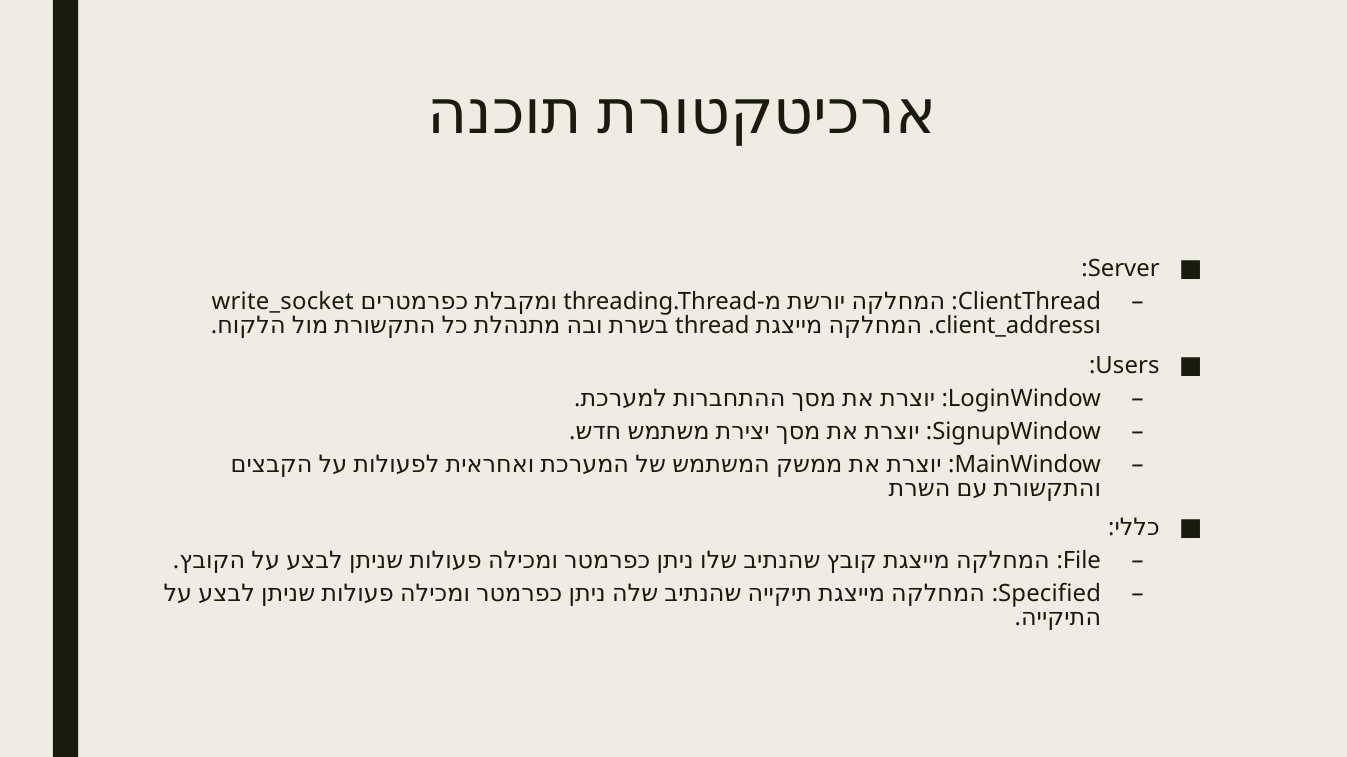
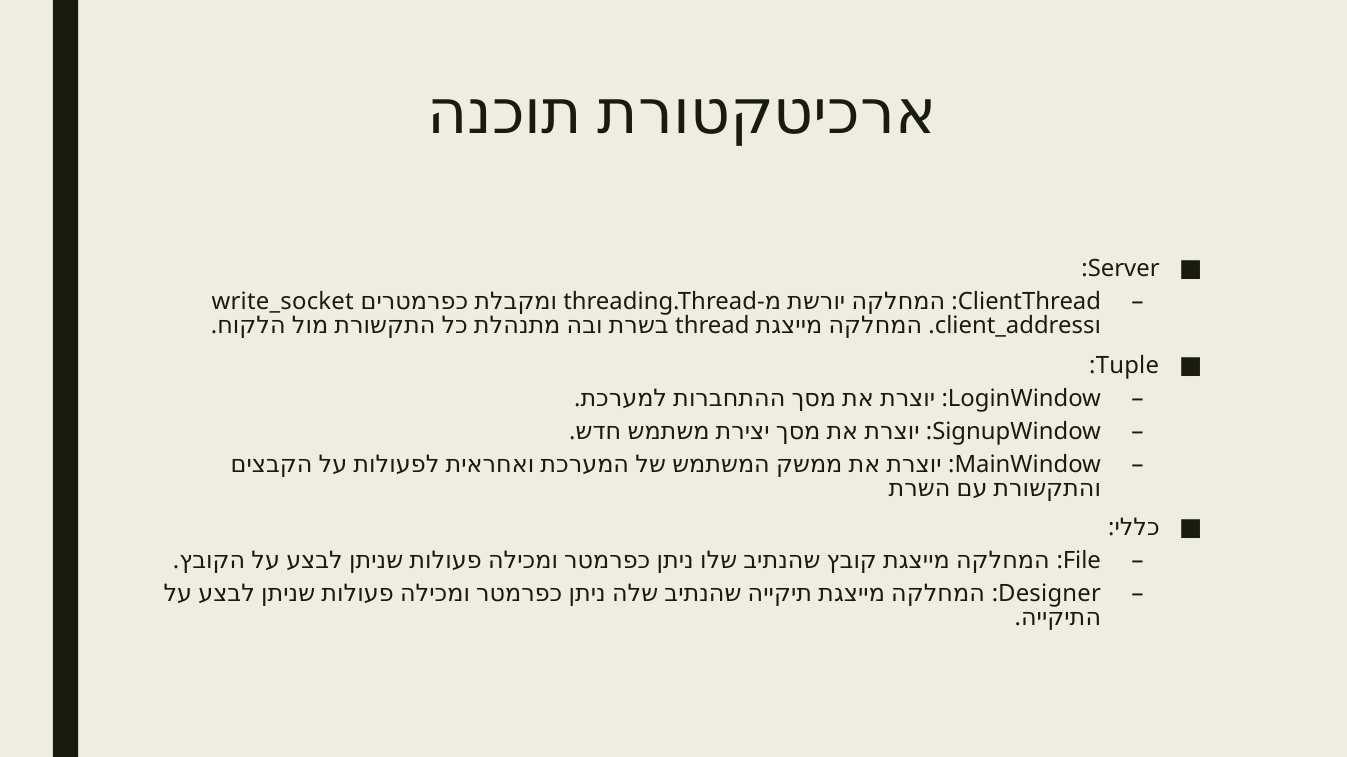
Users: Users -> Tuple (1127, 366)
Specified: Specified -> Designer (1050, 594)
